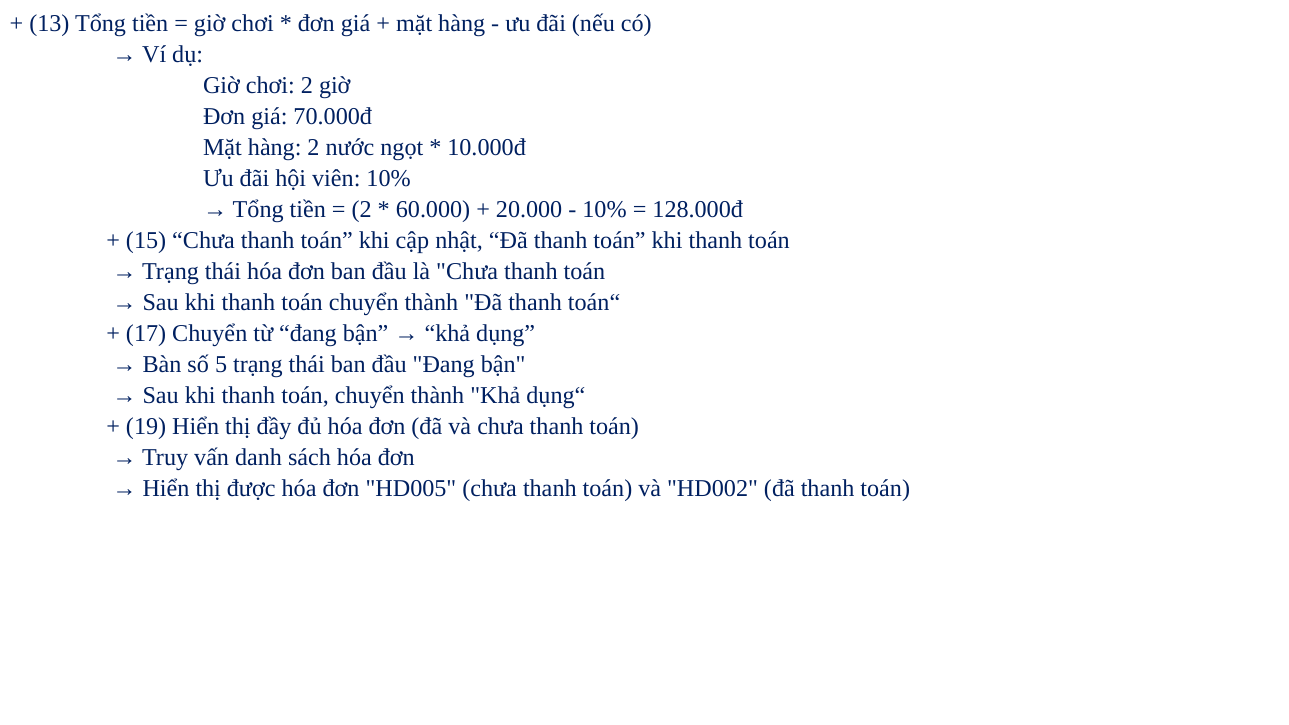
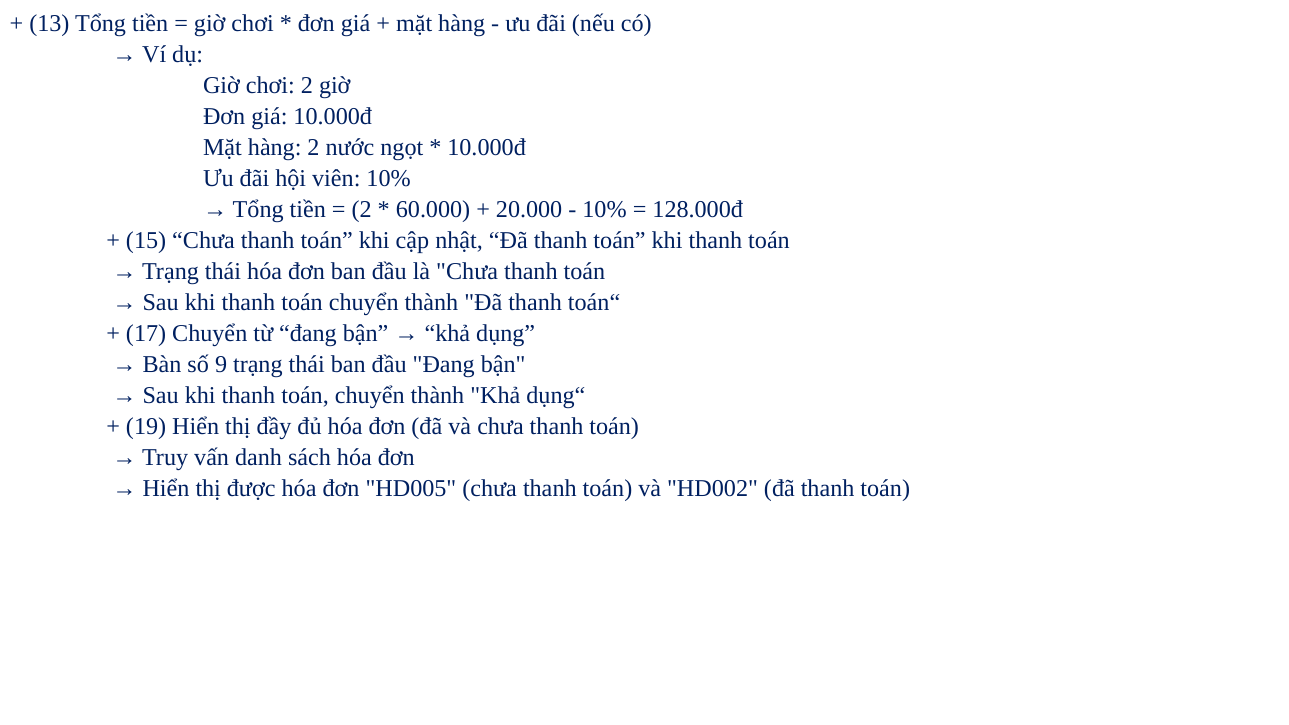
giá 70.000đ: 70.000đ -> 10.000đ (333, 116)
5: 5 -> 9 (221, 364)
